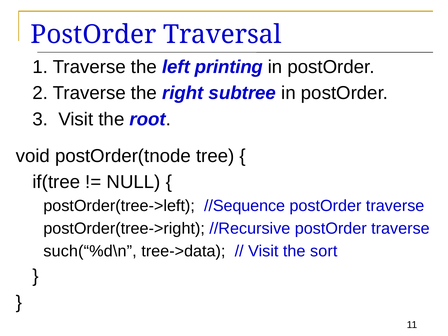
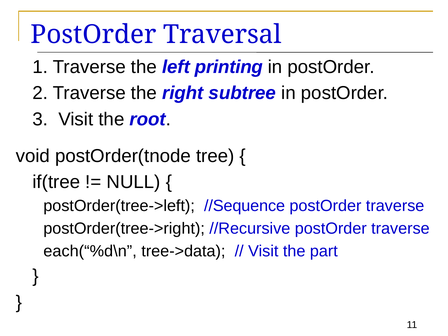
such(“%d\n: such(“%d\n -> each(“%d\n (90, 251)
sort: sort -> part (324, 251)
